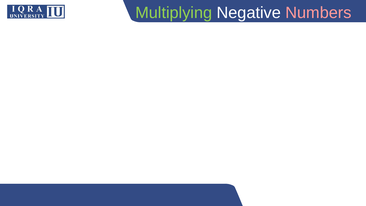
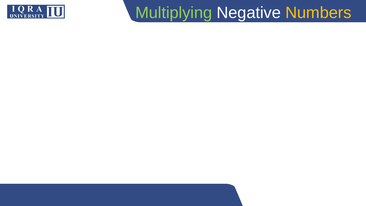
Numbers colour: pink -> yellow (318, 13)
